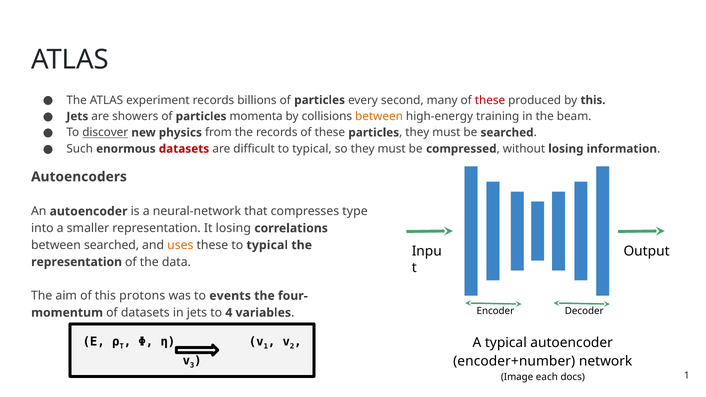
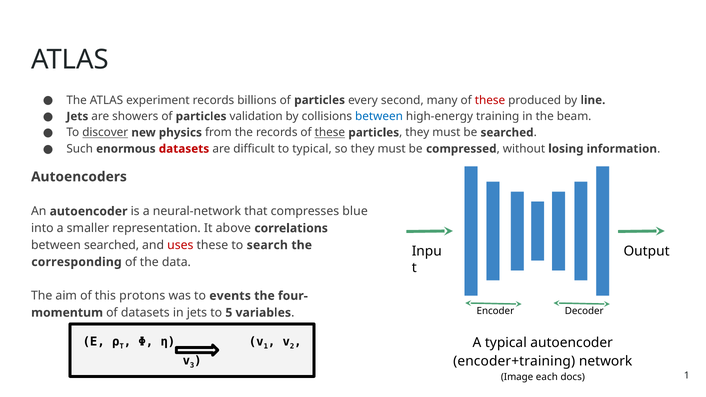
by this: this -> line (593, 100)
momenta: momenta -> validation (256, 116)
between colour: orange -> blue (379, 116)
these underline: none -> present (330, 133)
type: type -> blue (355, 211)
It losing: losing -> above (233, 228)
uses colour: orange -> red (180, 245)
these to typical: typical -> search (267, 245)
representation: representation -> corresponding (76, 262)
4: 4 -> 5 (229, 313)
encoder+number: encoder+number -> encoder+training (514, 362)
